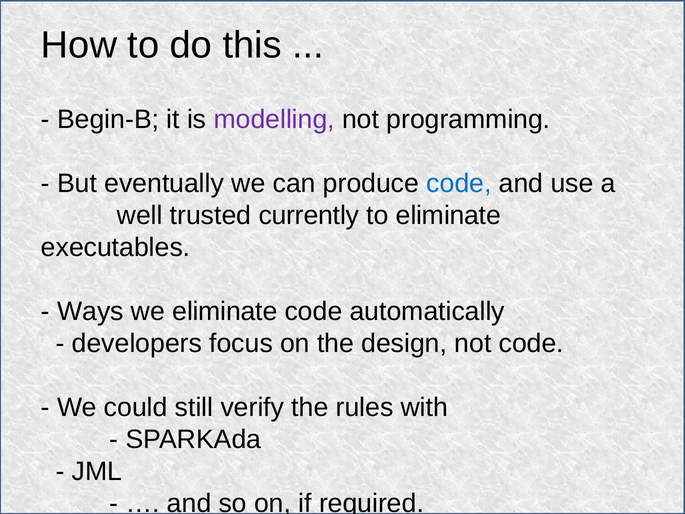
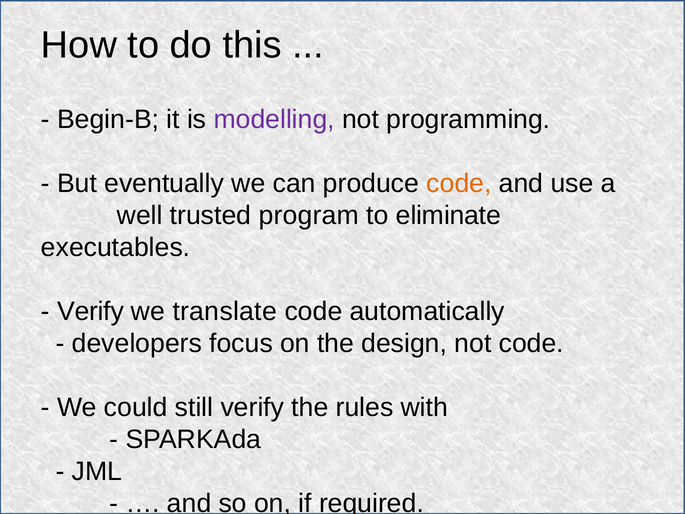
code colour: blue -> orange (459, 183)
currently: currently -> program (309, 215)
Ways: Ways -> Verify (91, 311)
we eliminate: eliminate -> translate (225, 311)
